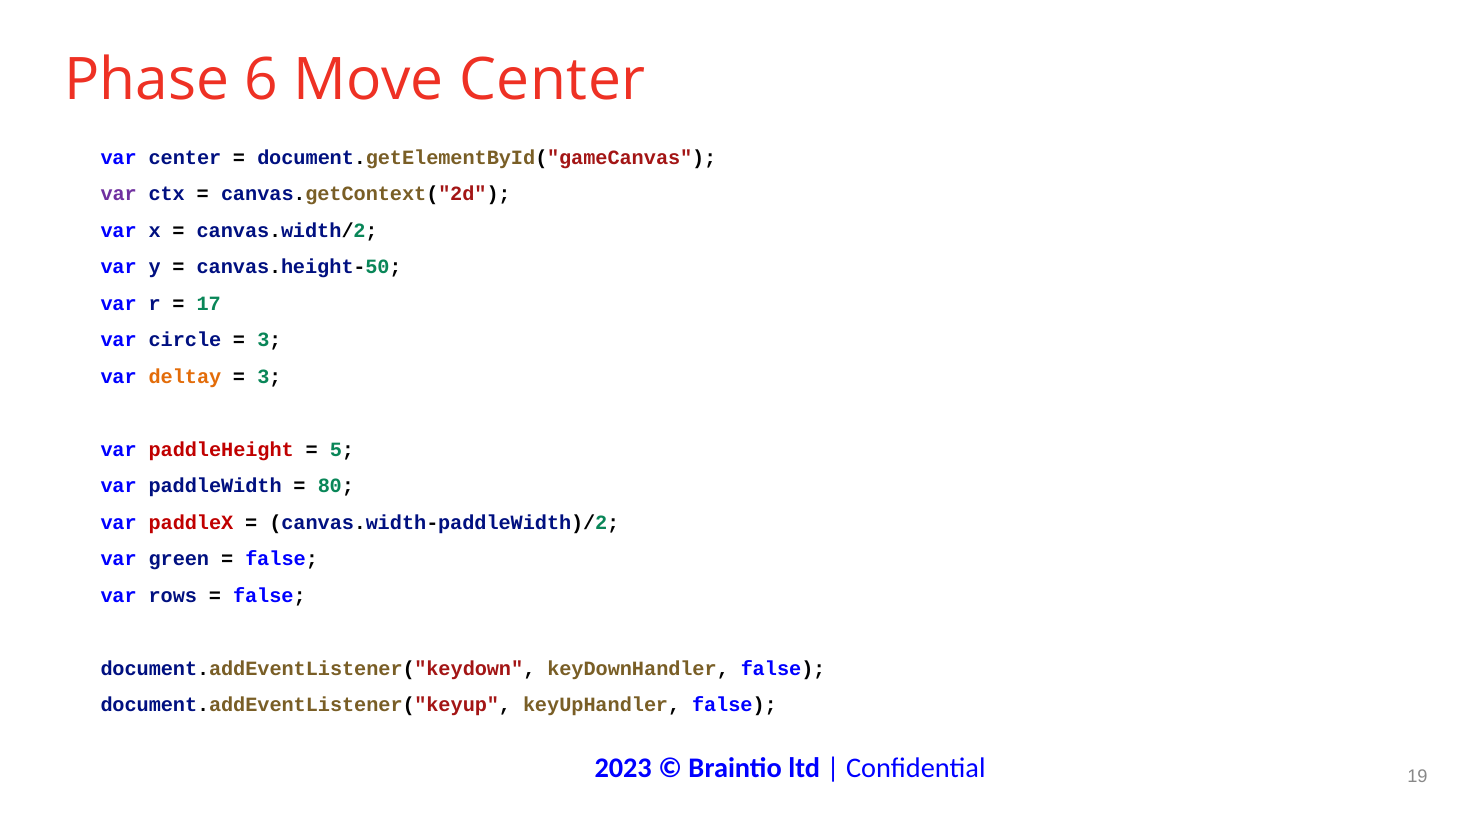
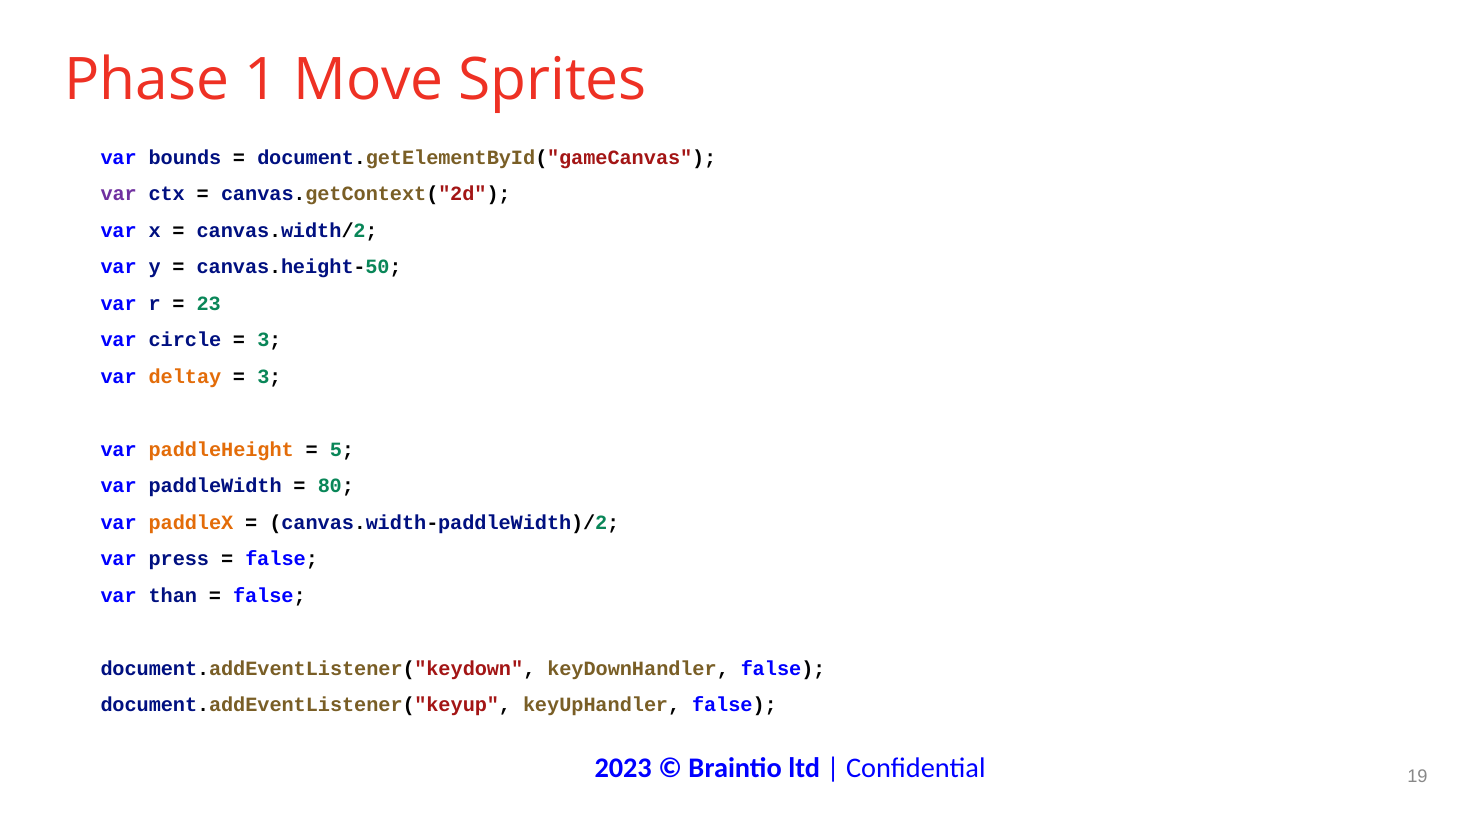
6: 6 -> 1 (261, 80)
Move Center: Center -> Sprites (553, 80)
var center: center -> bounds (185, 157)
17: 17 -> 23 (209, 304)
paddleHeight colour: red -> orange (221, 450)
paddleX colour: red -> orange (191, 523)
green: green -> press (179, 559)
rows: rows -> than (173, 596)
